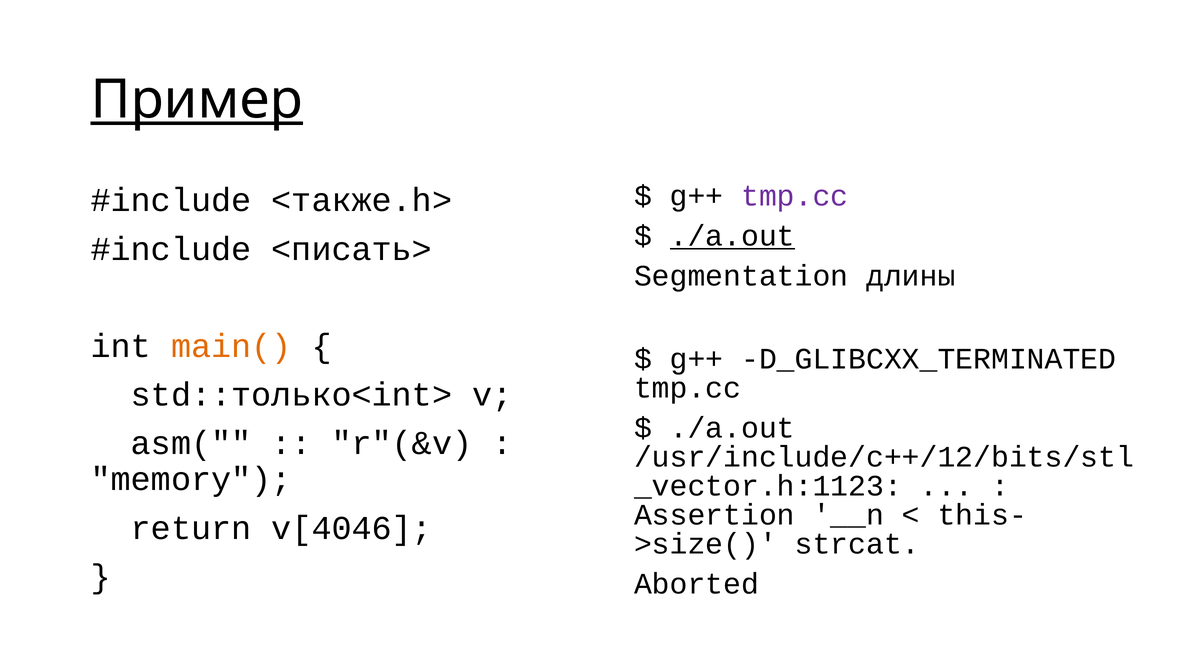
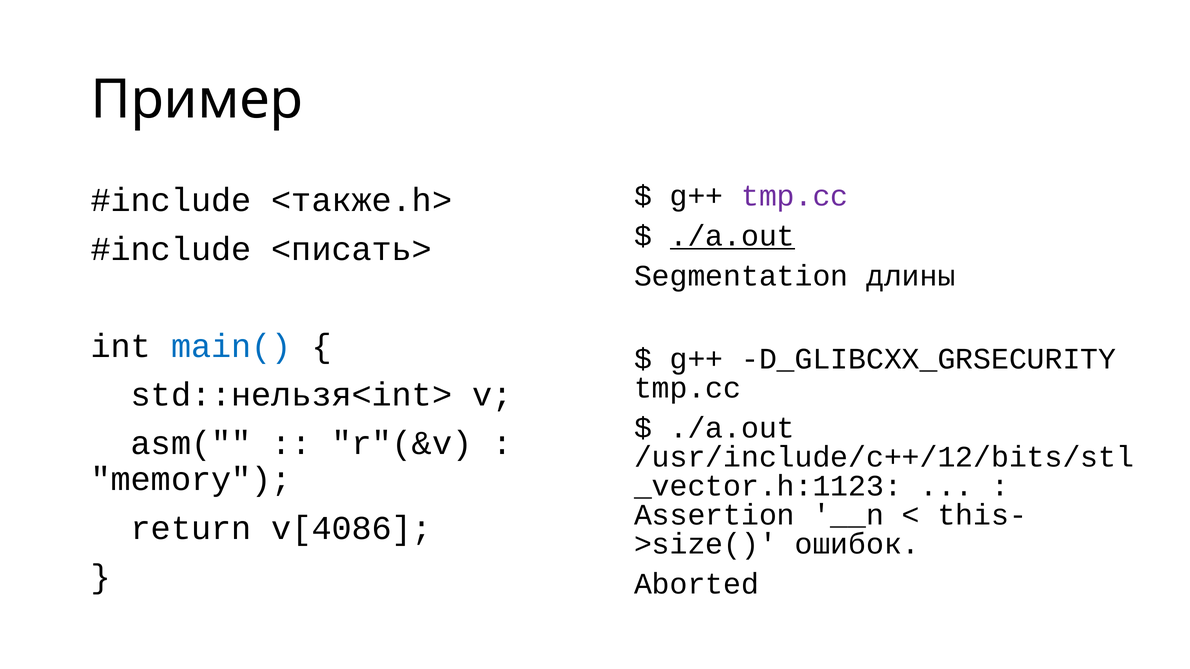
Пример underline: present -> none (197, 100)
main( colour: orange -> blue (231, 346)
D_GLIBCXX_TERMINATED: D_GLIBCXX_TERMINATED -> D_GLIBCXX_GRSECURITY (929, 359)
std::только<int>: std::только<int> -> std::нельзя<int> (292, 395)
v[4046: v[4046 -> v[4086 (352, 528)
strcat: strcat -> ошибок (857, 544)
